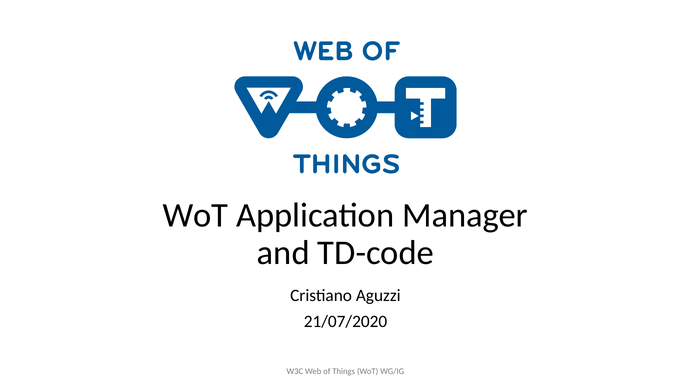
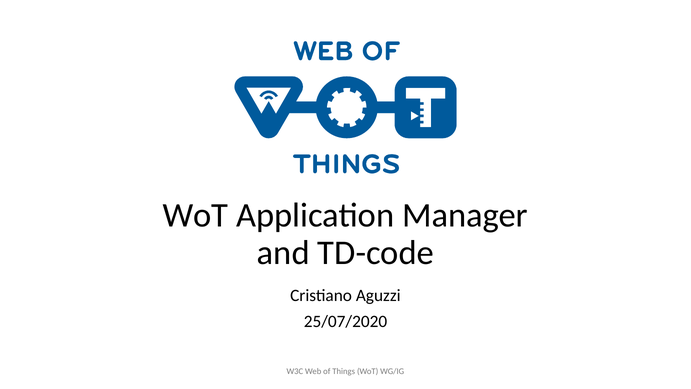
21/07/2020: 21/07/2020 -> 25/07/2020 (345, 321)
